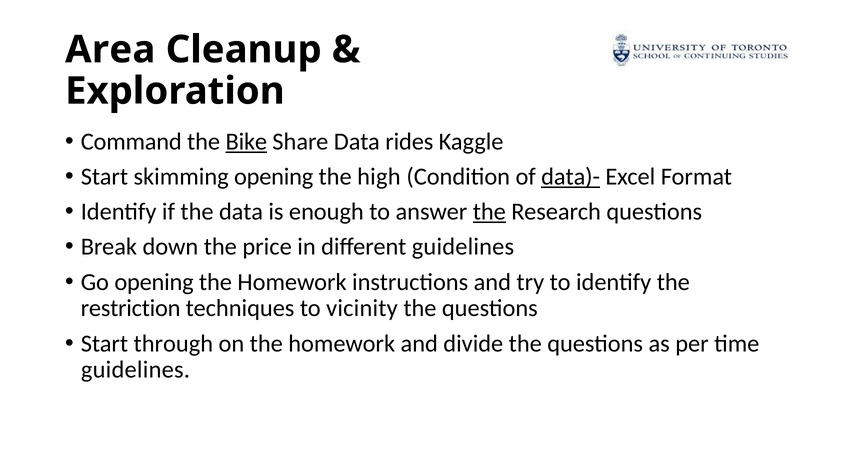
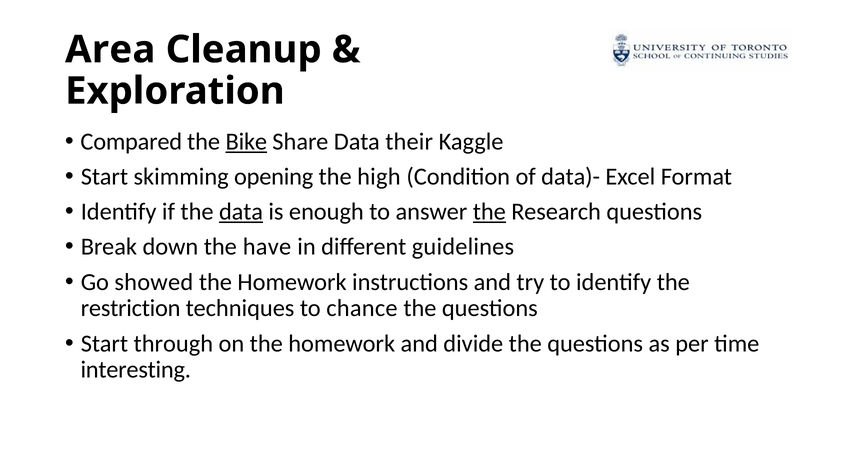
Command: Command -> Compared (131, 141)
rides: rides -> their (409, 141)
data)- underline: present -> none (571, 177)
data underline: none -> present (241, 212)
price: price -> have (267, 247)
Go opening: opening -> showed (154, 282)
vicinity: vicinity -> chance (362, 308)
guidelines: guidelines -> interesting (136, 370)
